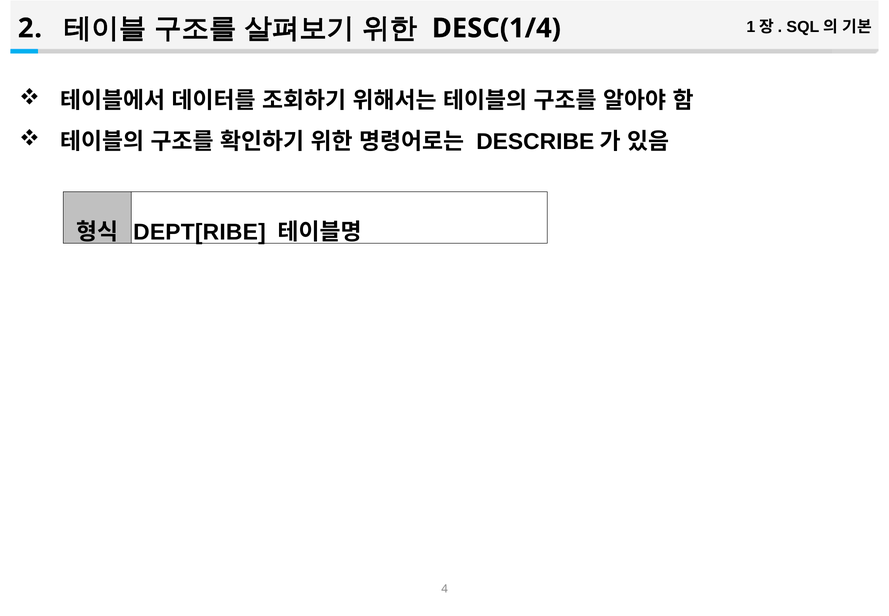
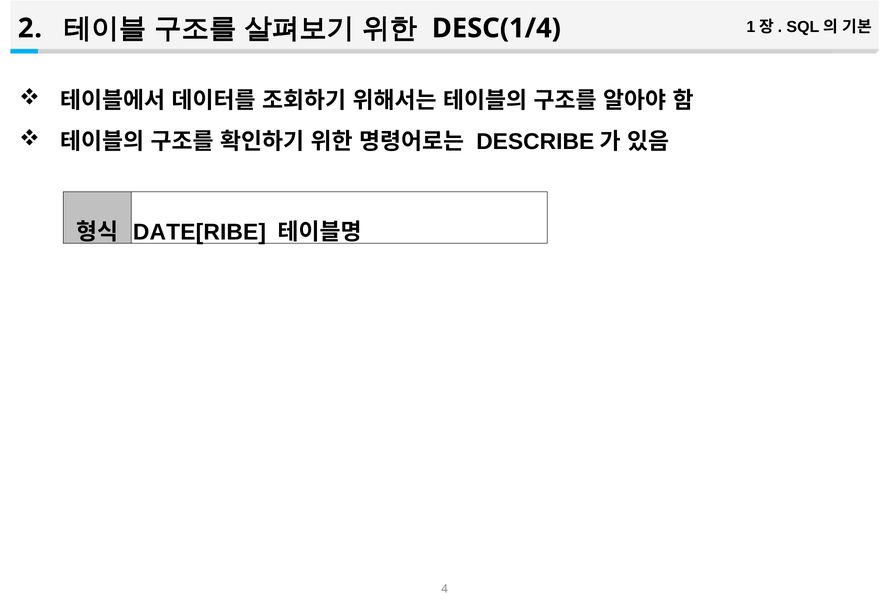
DEPT[RIBE: DEPT[RIBE -> DATE[RIBE (200, 232)
